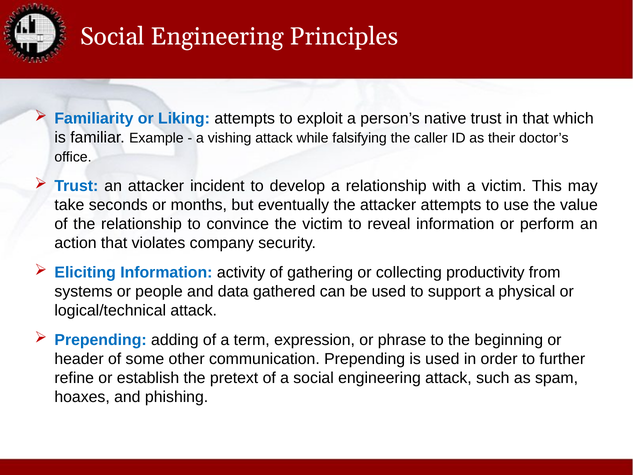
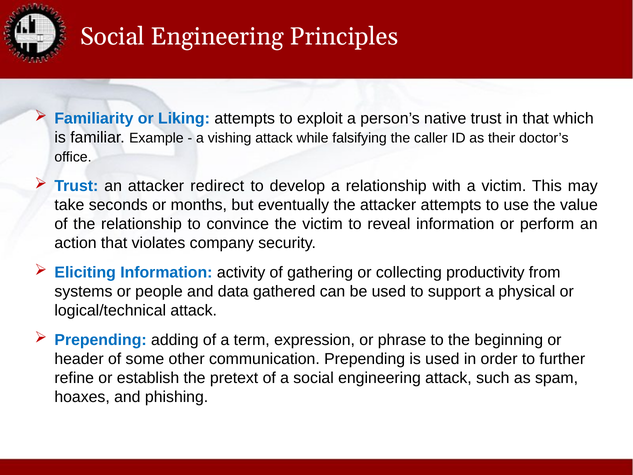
incident: incident -> redirect (217, 186)
